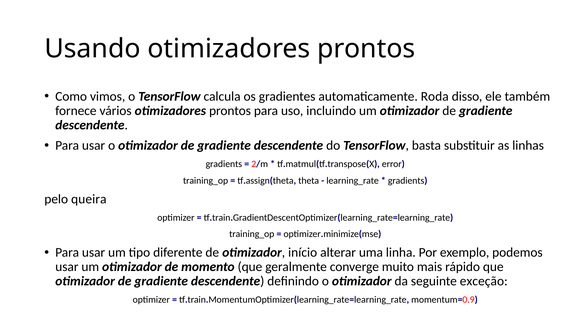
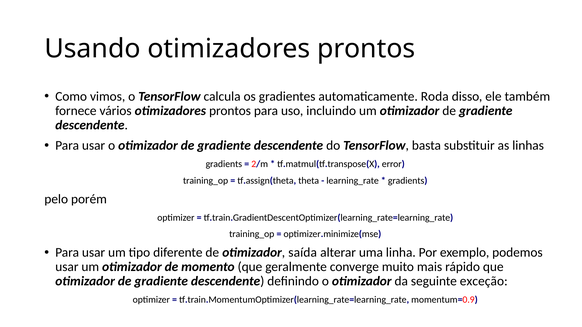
queira: queira -> porém (89, 199)
início: início -> saída (303, 253)
